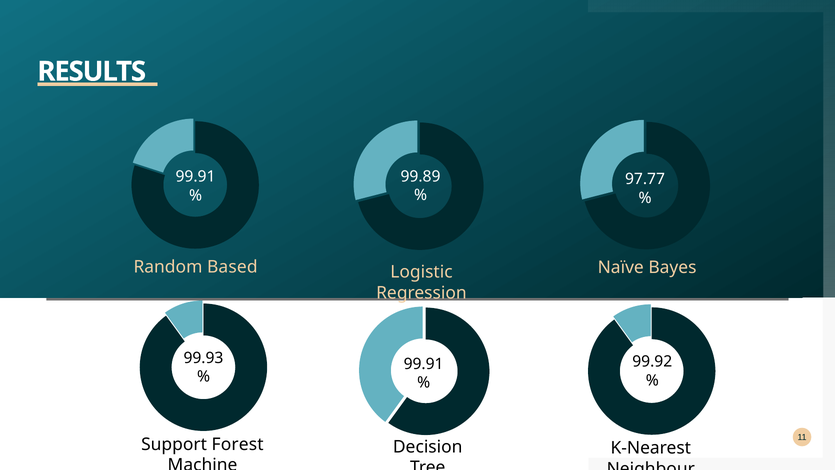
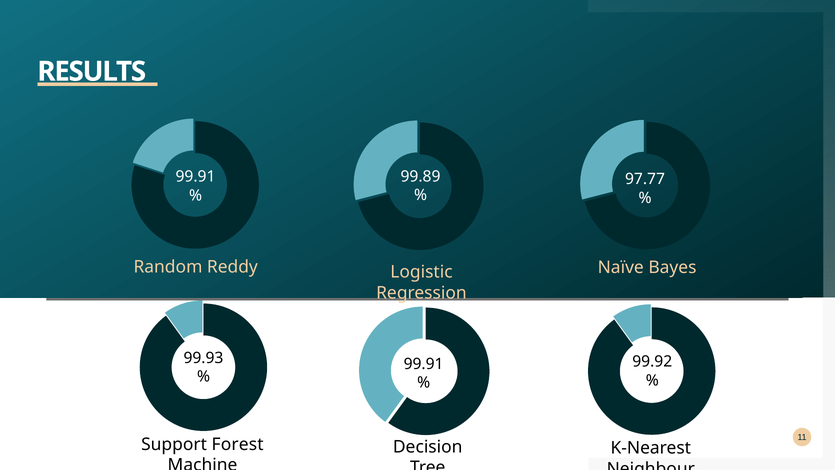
Based: Based -> Reddy (232, 267)
